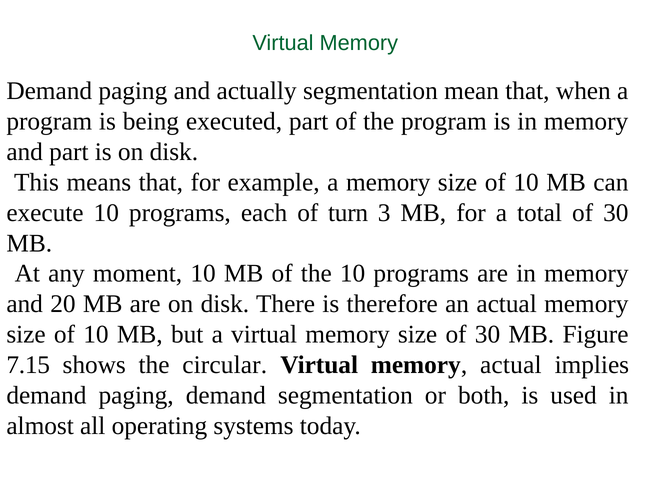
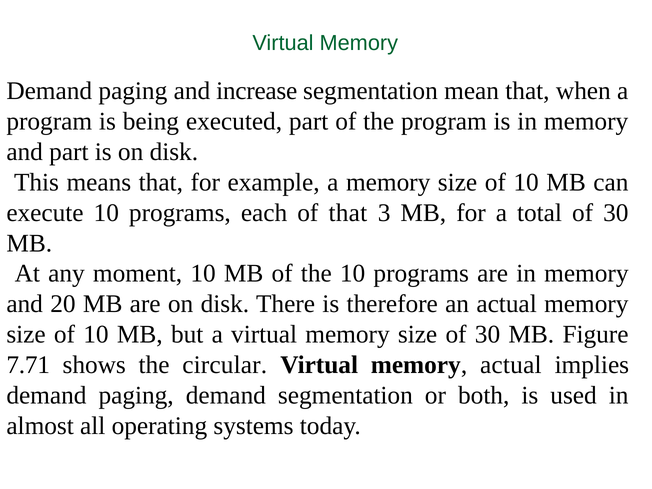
actually: actually -> increase (257, 91)
of turn: turn -> that (348, 213)
7.15: 7.15 -> 7.71 (28, 365)
